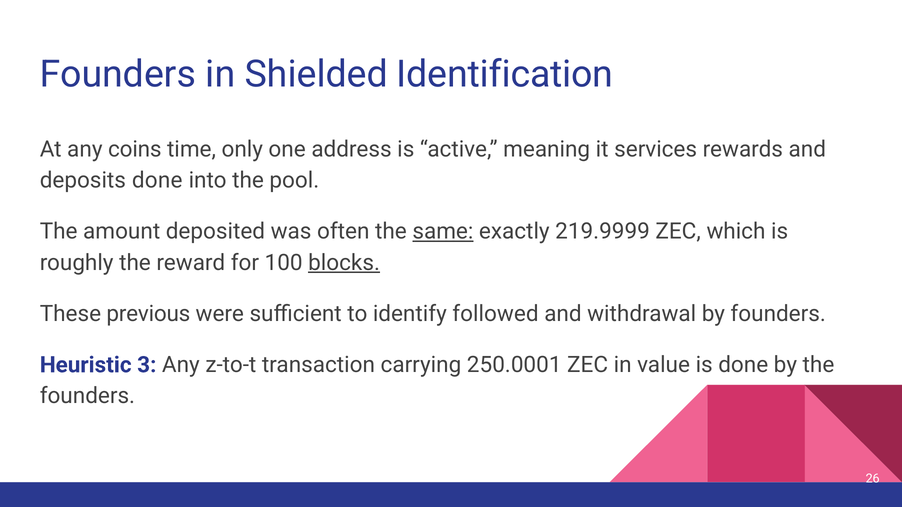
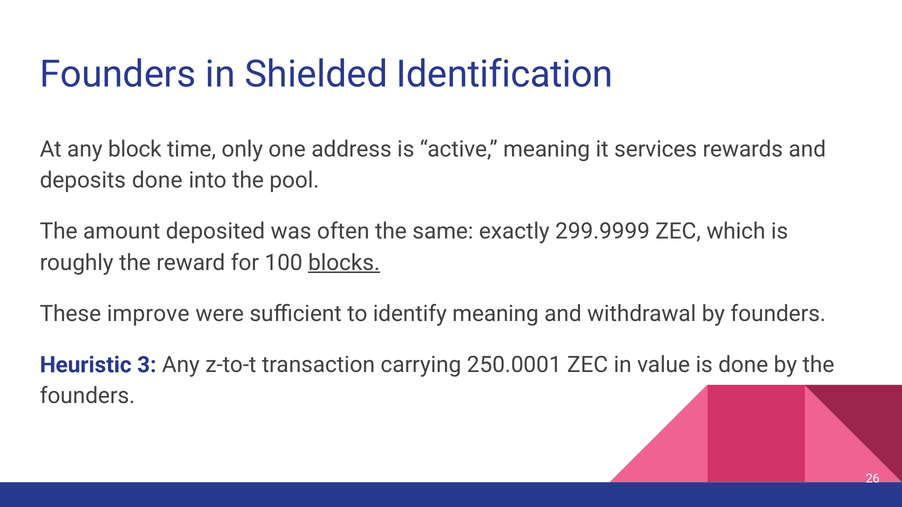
coins: coins -> block (135, 149)
same underline: present -> none (443, 232)
219.9999: 219.9999 -> 299.9999 (603, 232)
previous: previous -> improve (148, 314)
identify followed: followed -> meaning (496, 314)
